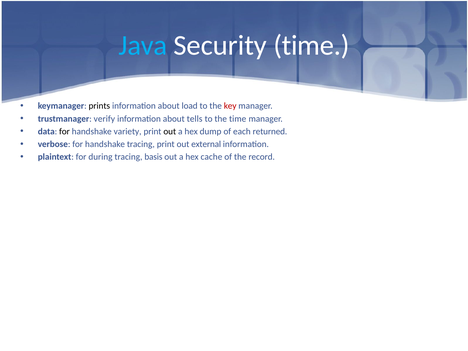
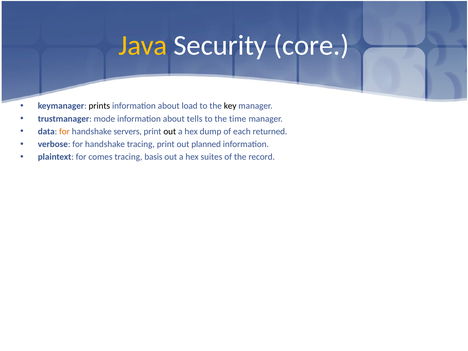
Java colour: light blue -> yellow (143, 45)
Security time: time -> core (311, 45)
key colour: red -> black (230, 106)
verify: verify -> mode (104, 119)
for colour: black -> orange (64, 131)
variety: variety -> servers (128, 131)
external: external -> planned (206, 144)
during: during -> comes (100, 157)
cache: cache -> suites (211, 157)
